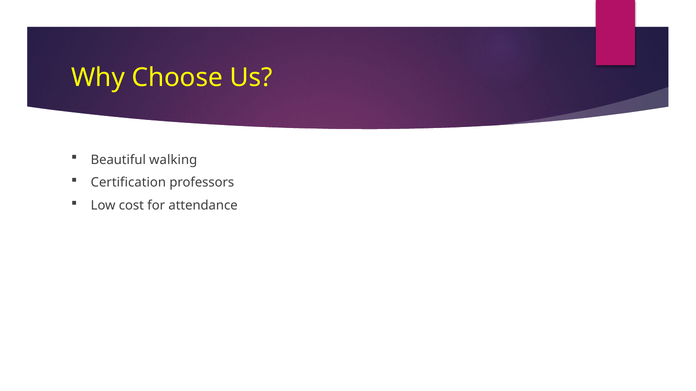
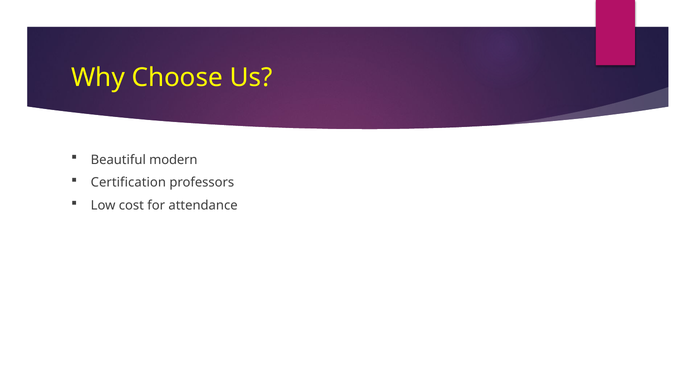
walking: walking -> modern (173, 160)
